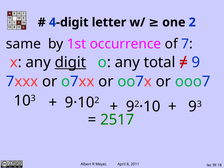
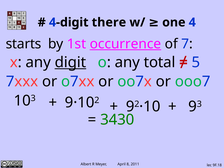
letter: letter -> there (109, 22)
one 2: 2 -> 4 (192, 22)
same: same -> starts (24, 44)
occurrence underline: none -> present (125, 44)
9: 9 -> 5 (196, 62)
2517: 2517 -> 3430 (117, 120)
